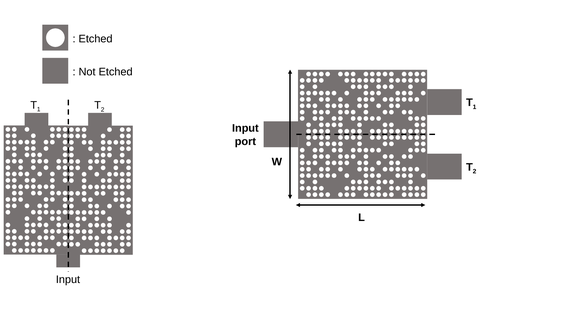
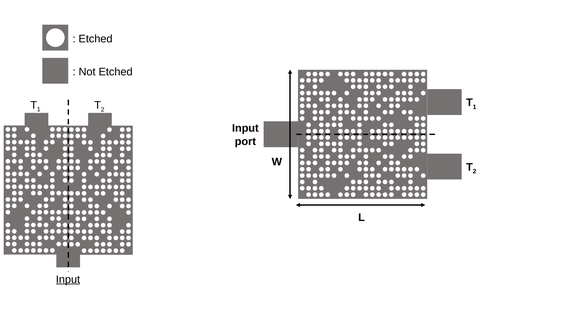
Input underline: none -> present (68, 279)
